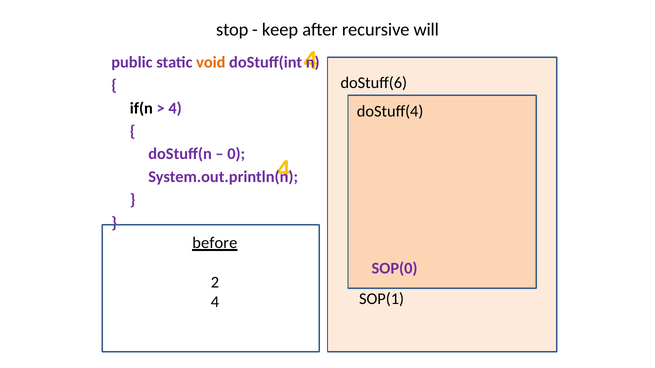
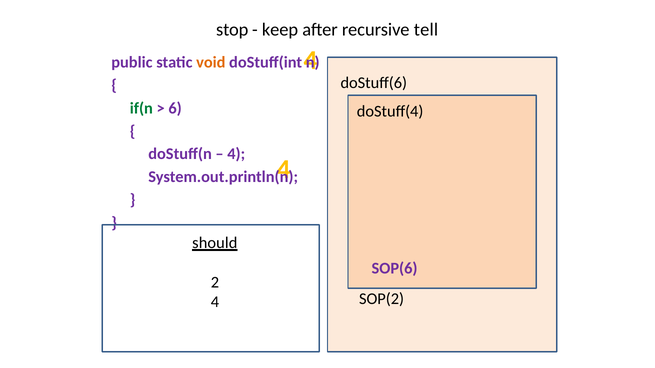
will: will -> tell (426, 30)
if(n colour: black -> green (141, 108)
4: 4 -> 6 (175, 108)
0: 0 -> 4 (236, 154)
before: before -> should (215, 243)
SOP(0: SOP(0 -> SOP(6 (395, 269)
SOP(1: SOP(1 -> SOP(2 (382, 299)
